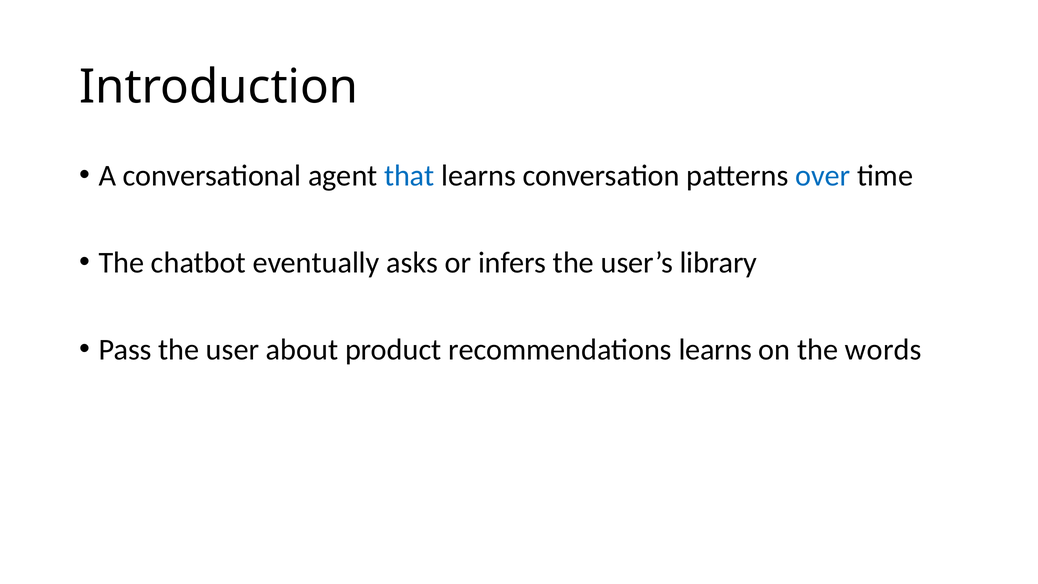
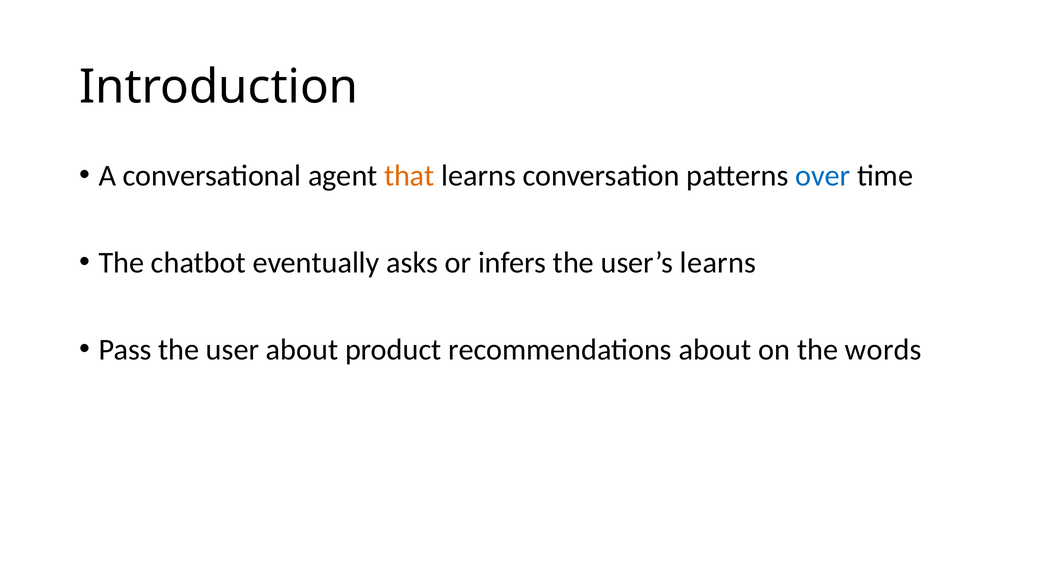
that colour: blue -> orange (409, 175)
user’s library: library -> learns (718, 263)
recommendations learns: learns -> about (715, 350)
